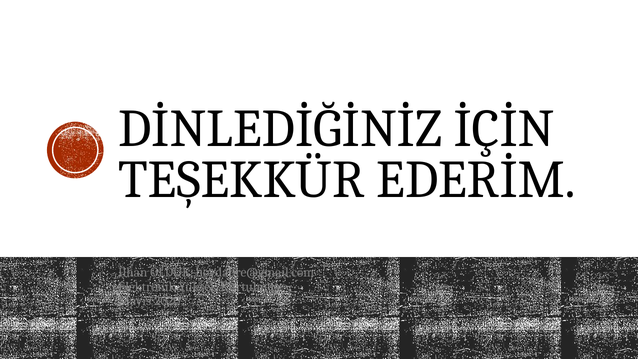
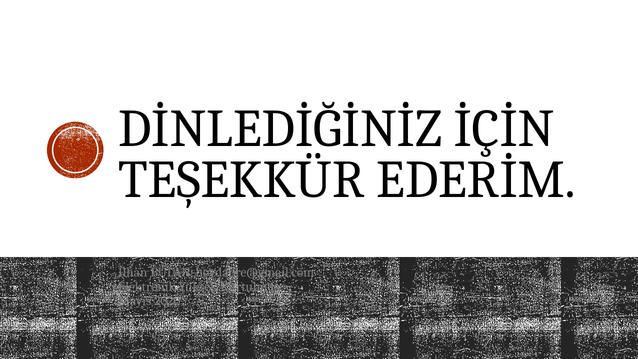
OLDUK: OLDUK -> BULAN (172, 272)
